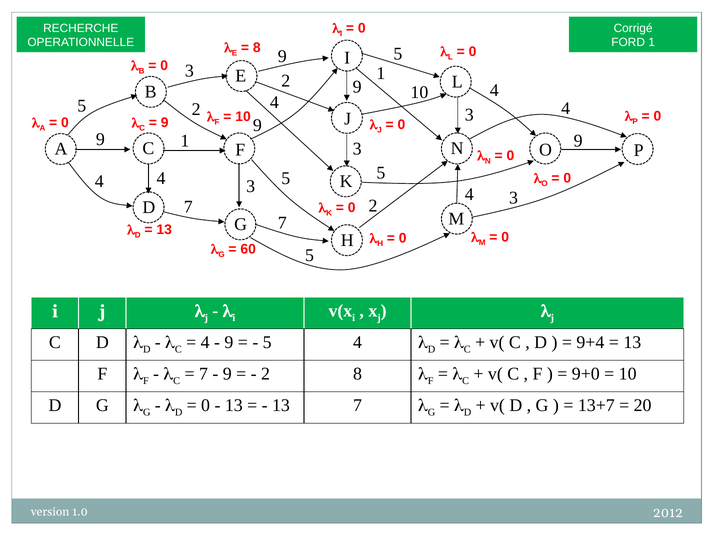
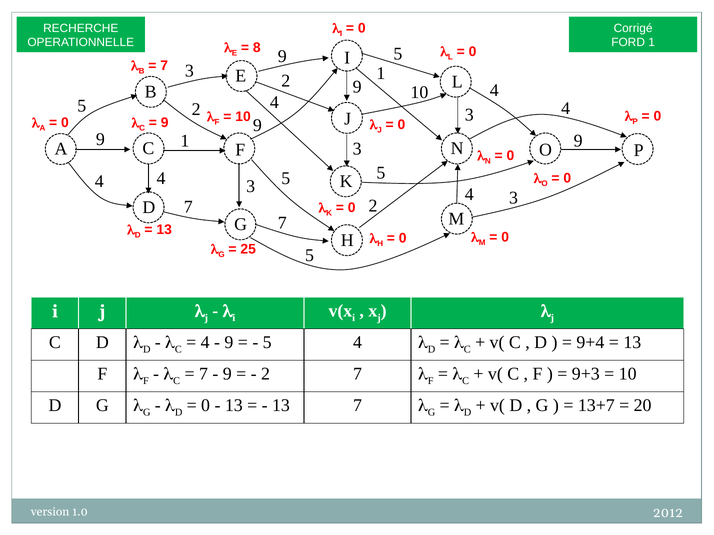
0: 0 -> 7 (164, 66)
60: 60 -> 25 (248, 249)
2 8: 8 -> 7 (357, 374)
9+0: 9+0 -> 9+3 (586, 374)
